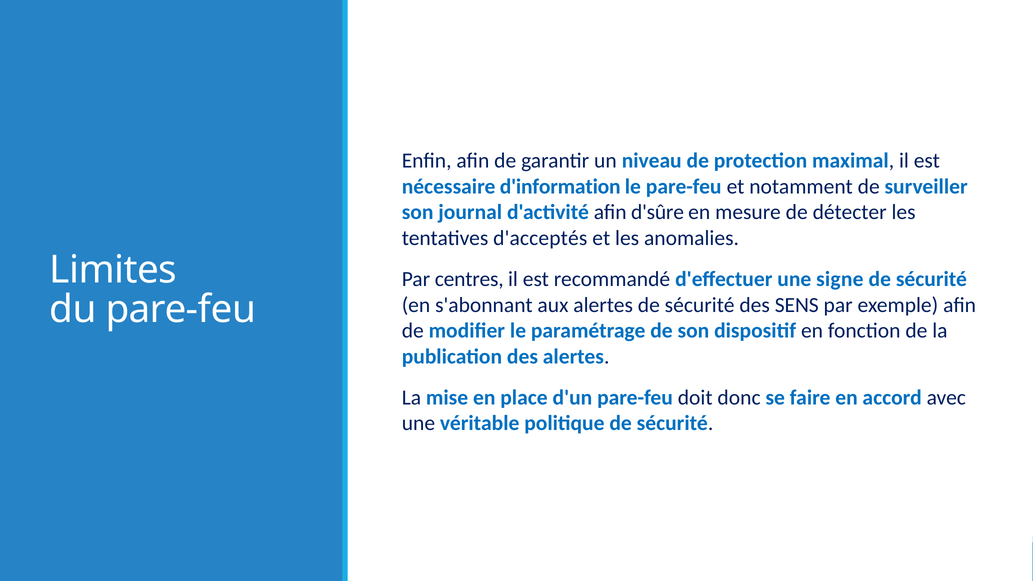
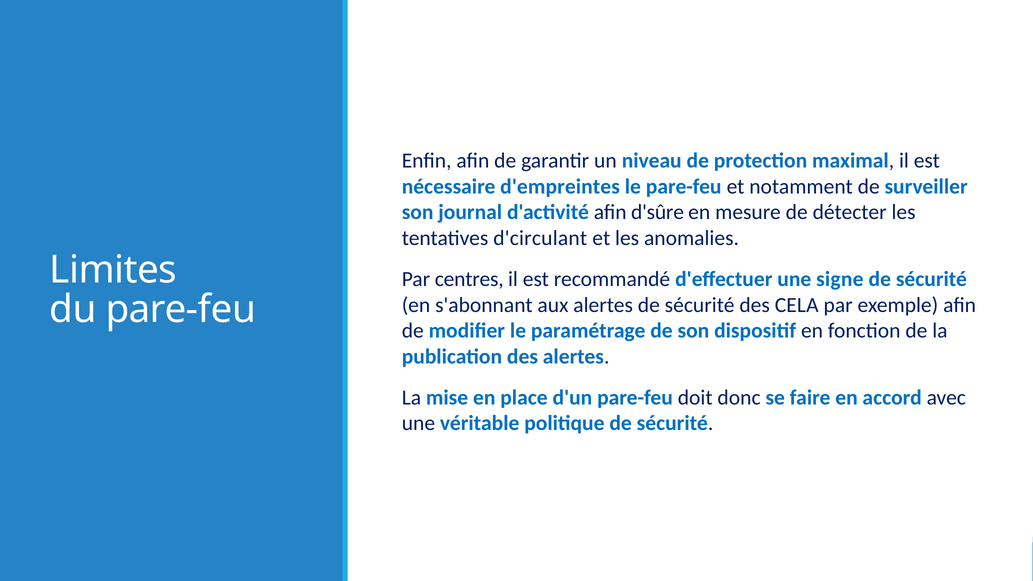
d'information: d'information -> d'empreintes (560, 187)
d'acceptés: d'acceptés -> d'circulant (540, 238)
SENS: SENS -> CELA (797, 305)
